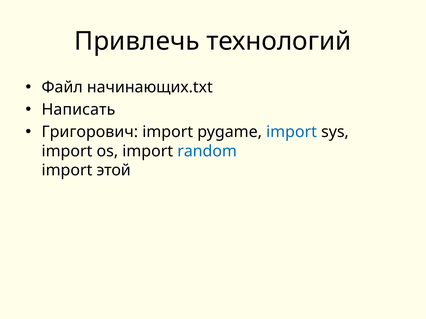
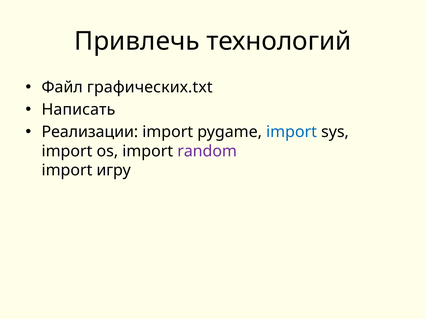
начинающих.txt: начинающих.txt -> графических.txt (150, 87)
Григорович: Григорович -> Реализации (90, 132)
random colour: blue -> purple (207, 151)
этой: этой -> игру (114, 171)
